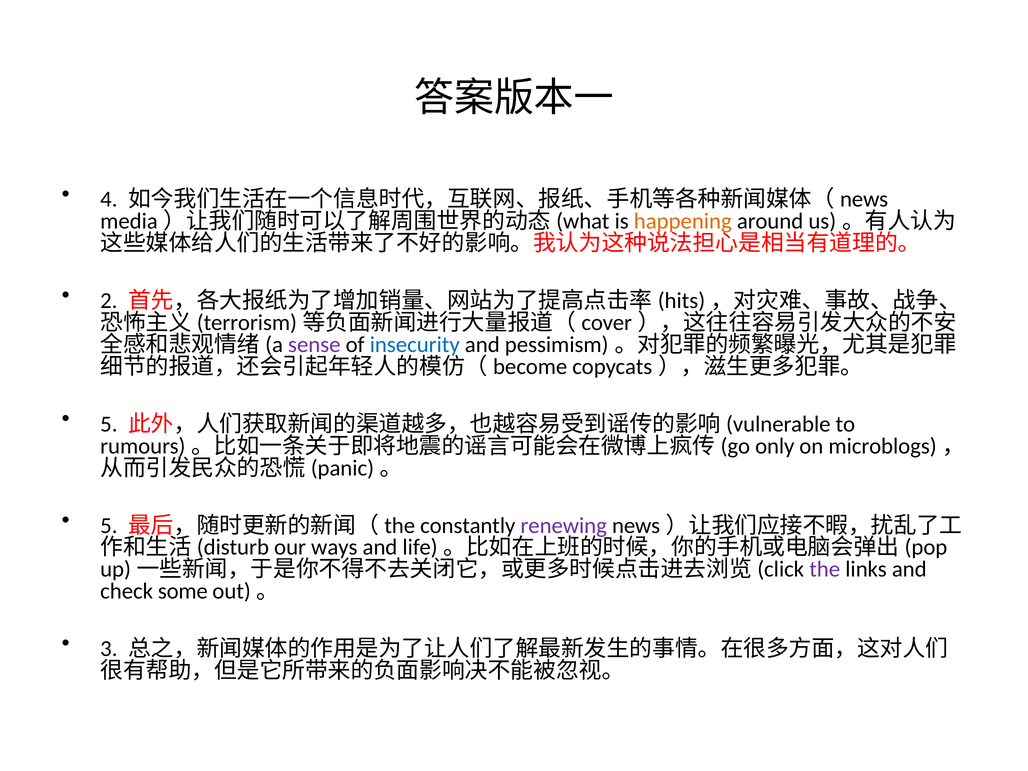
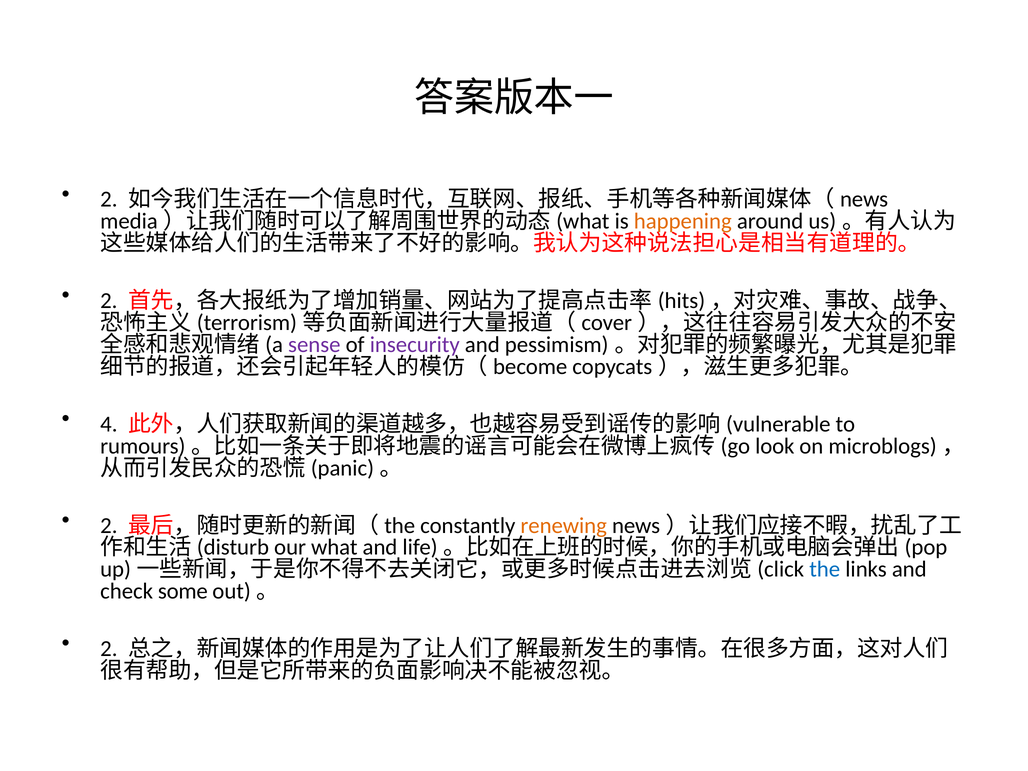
4: 4 -> 2 (109, 199)
insecurity colour: blue -> purple (415, 345)
5: 5 -> 4 (109, 424)
only: only -> look (775, 446)
5: 5 -> 2 (109, 526)
renewing colour: purple -> orange (564, 526)
ways: ways -> what (334, 547)
the colour: purple -> blue (825, 569)
3: 3 -> 2 (109, 649)
